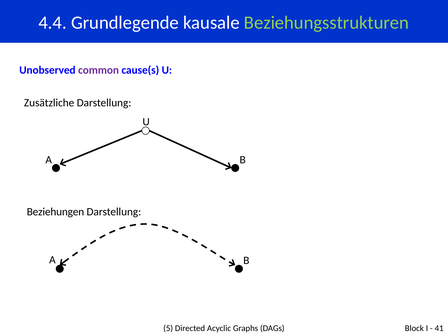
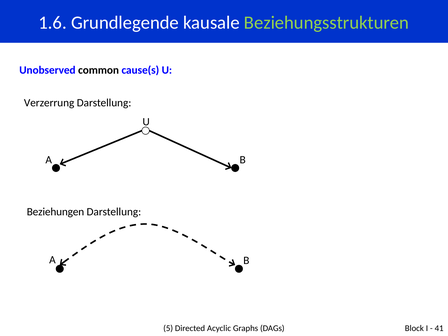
4.4: 4.4 -> 1.6 (53, 23)
common colour: purple -> black (99, 70)
Zusätzliche: Zusätzliche -> Verzerrung (49, 103)
